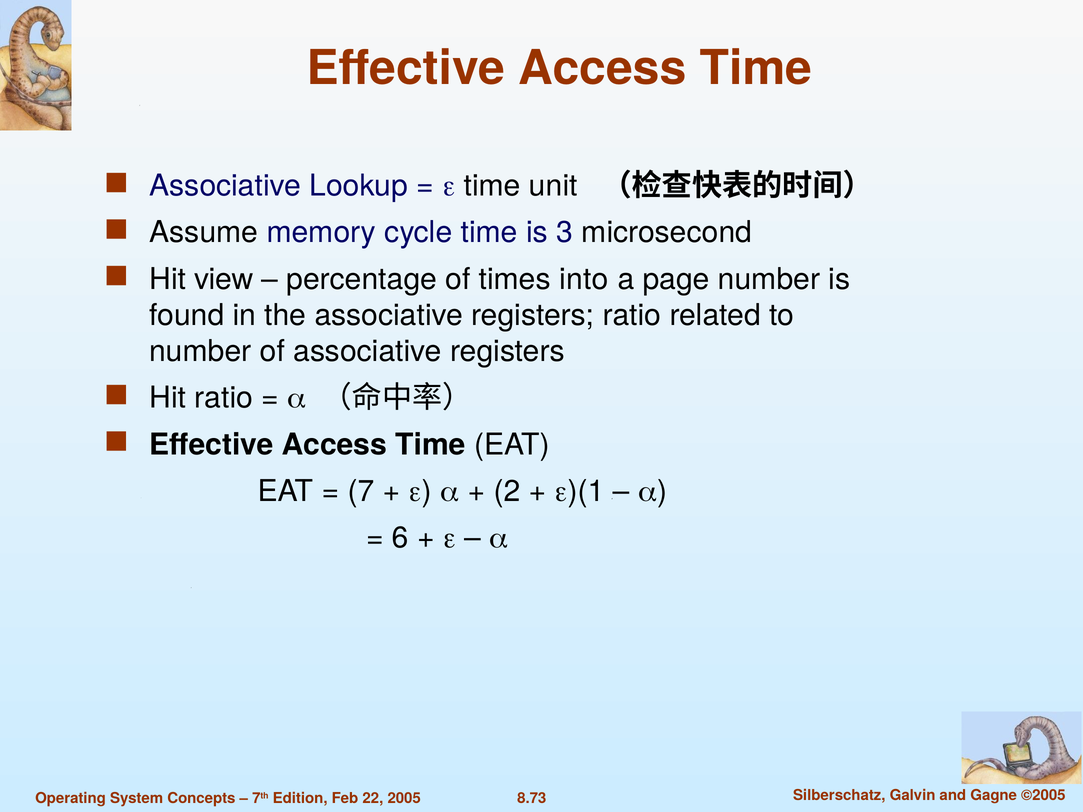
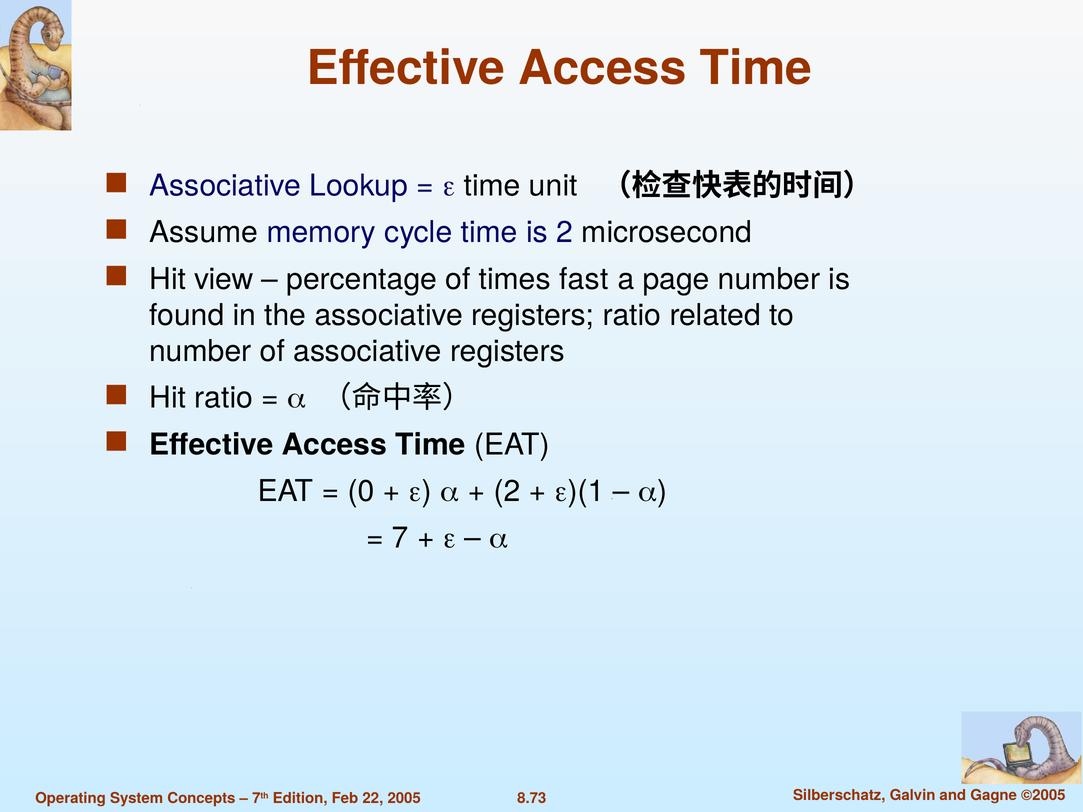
is 3: 3 -> 2 (565, 233)
into: into -> fast (584, 279)
7: 7 -> 0 (361, 491)
6: 6 -> 7 (400, 538)
